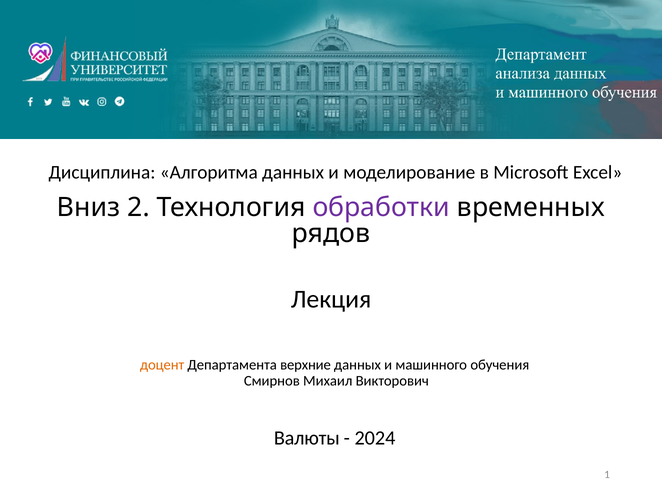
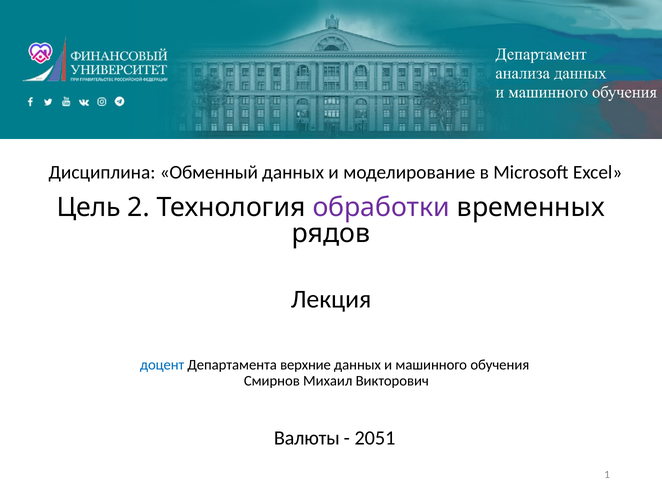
Алгоритма: Алгоритма -> Обменный (209, 172)
Вниз: Вниз -> Цель (89, 207)
доцент colour: orange -> blue (162, 365)
2024: 2024 -> 2051 (375, 438)
